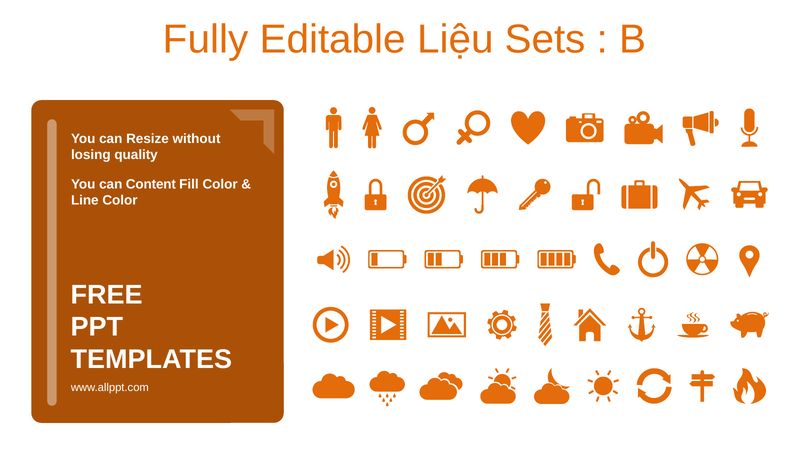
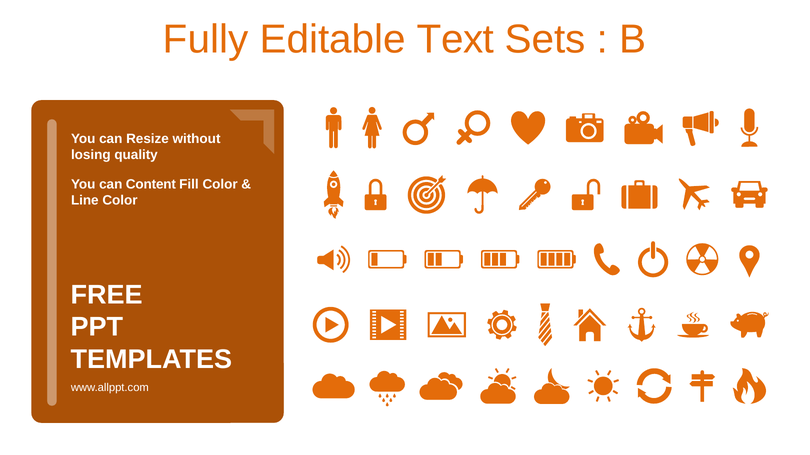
Liệu: Liệu -> Text (455, 39)
